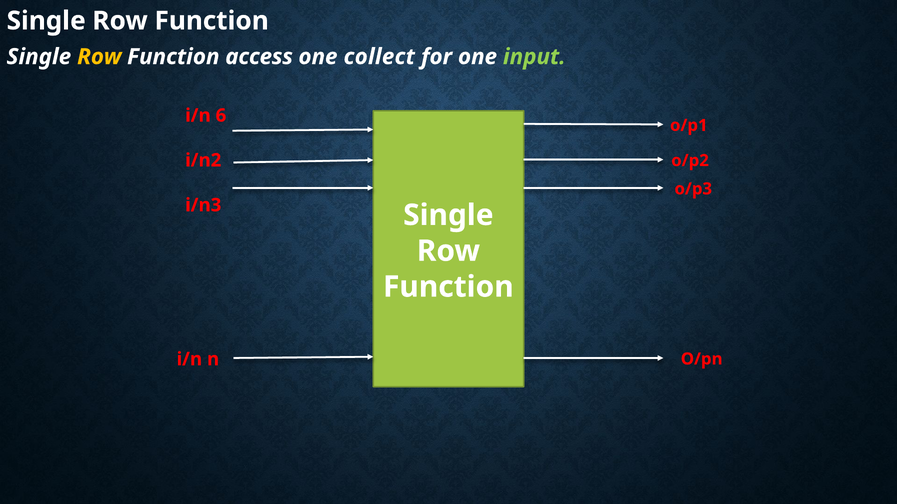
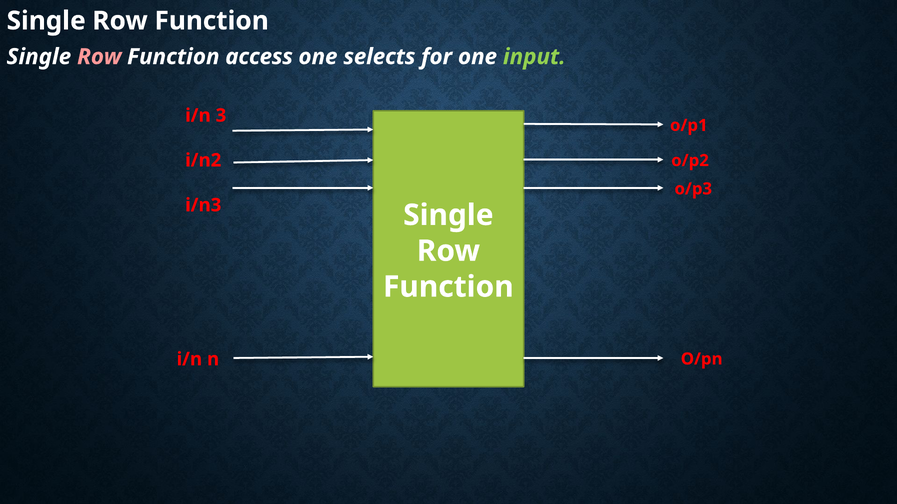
Row colour: yellow -> pink (99, 57)
collect: collect -> selects (379, 57)
6: 6 -> 3 (221, 116)
